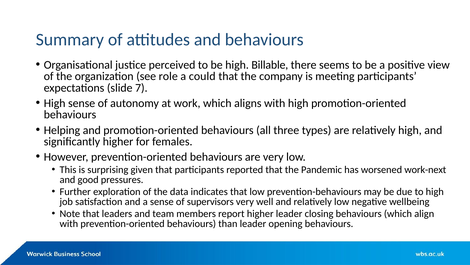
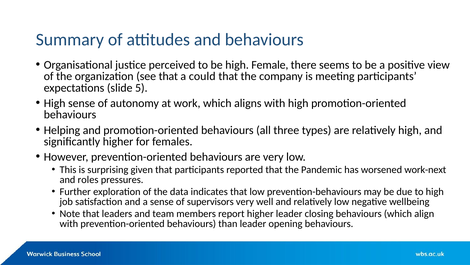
Billable: Billable -> Female (270, 65)
see role: role -> that (168, 76)
7: 7 -> 5 (141, 88)
good: good -> roles (88, 179)
